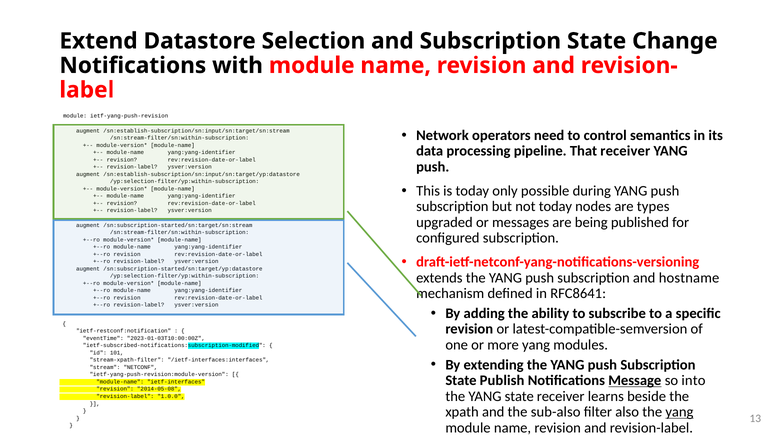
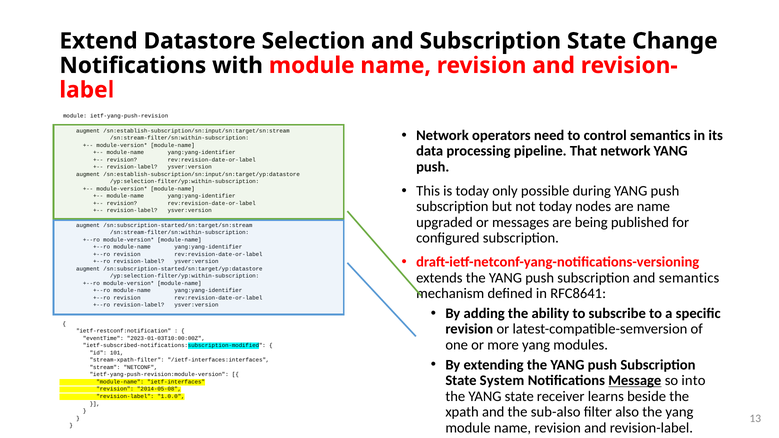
That receiver: receiver -> network (625, 151)
are types: types -> name (653, 207)
and hostname: hostname -> semantics (689, 278)
Publish: Publish -> System (502, 381)
yang underline: present -> none (679, 412)
